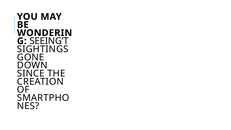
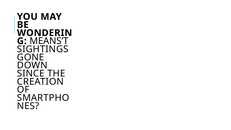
SEEING’T: SEEING’T -> MEANS’T (49, 41)
